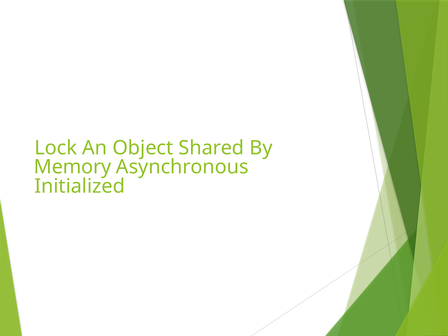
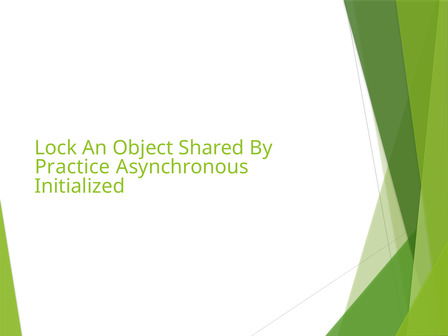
Memory: Memory -> Practice (72, 167)
